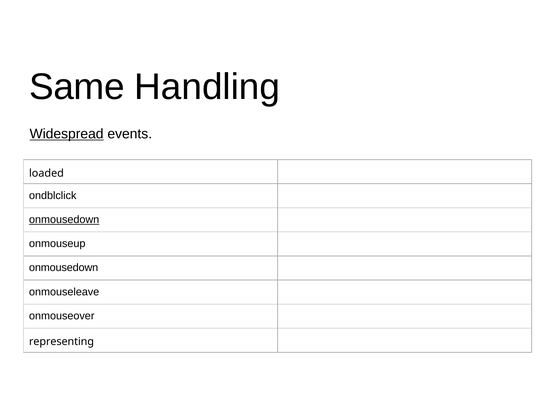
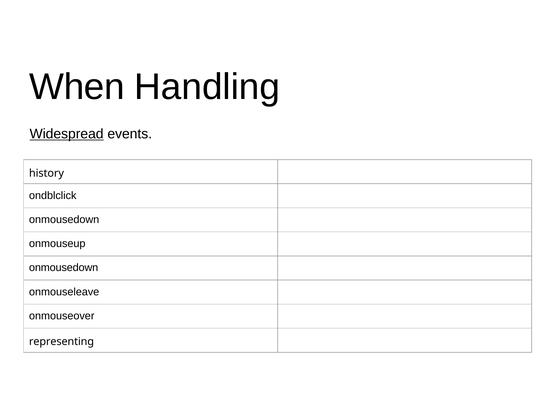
Same: Same -> When (77, 87)
loaded: loaded -> history (46, 173)
onmousedown underline: present -> none (64, 219)
